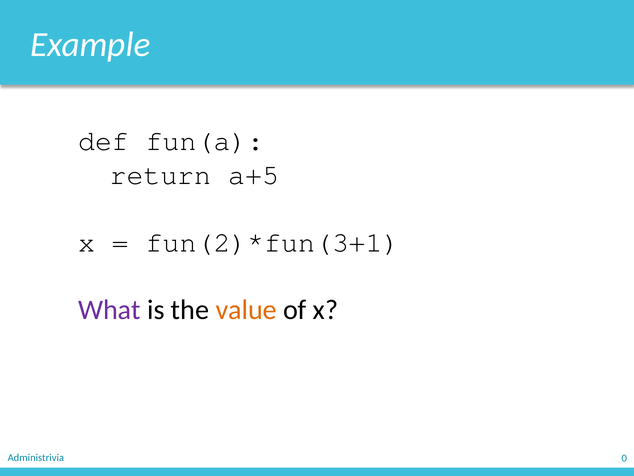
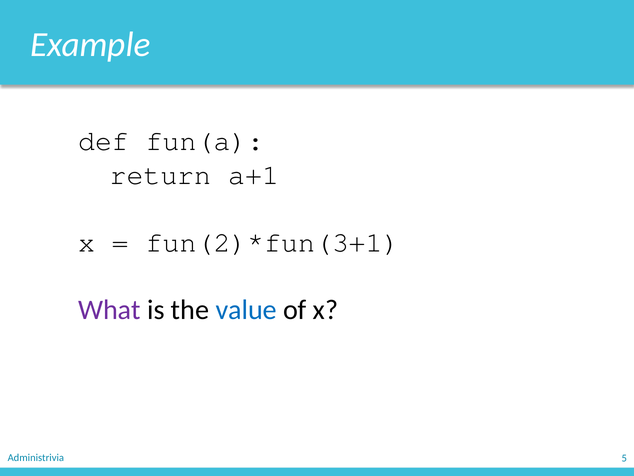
a+5: a+5 -> a+1 (254, 175)
value colour: orange -> blue (246, 310)
0: 0 -> 5 (624, 458)
